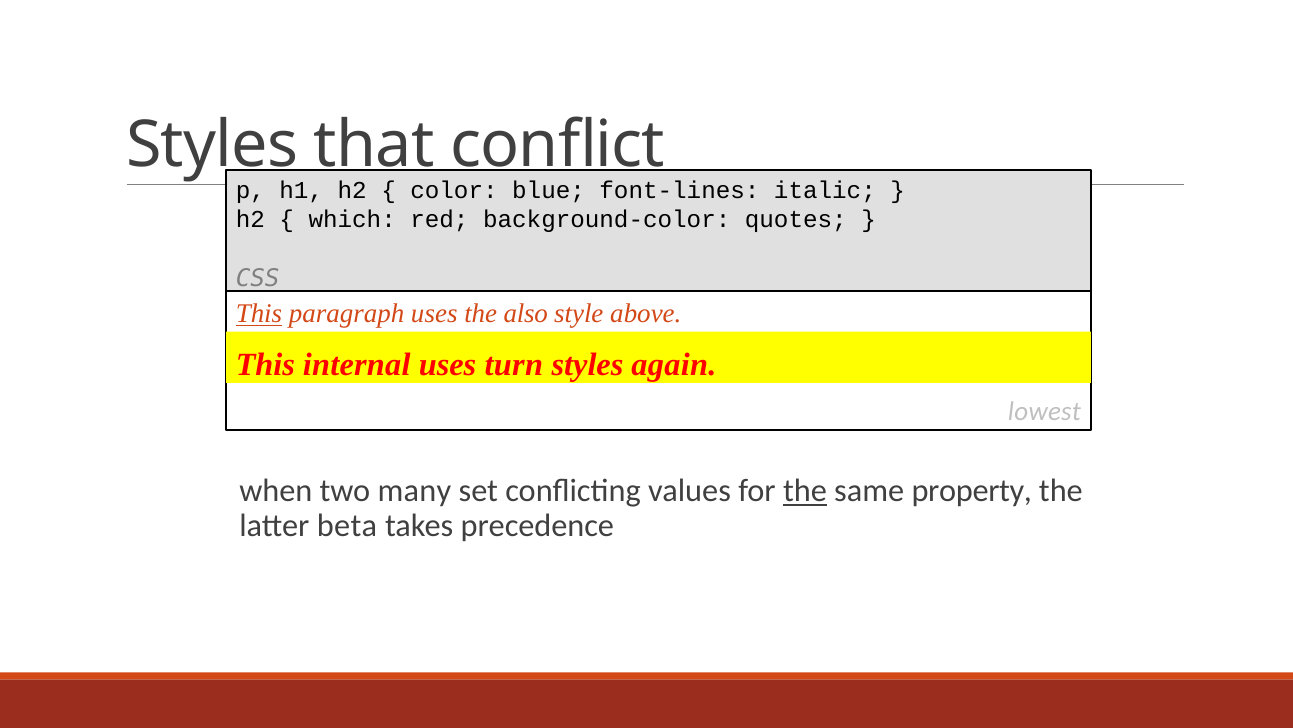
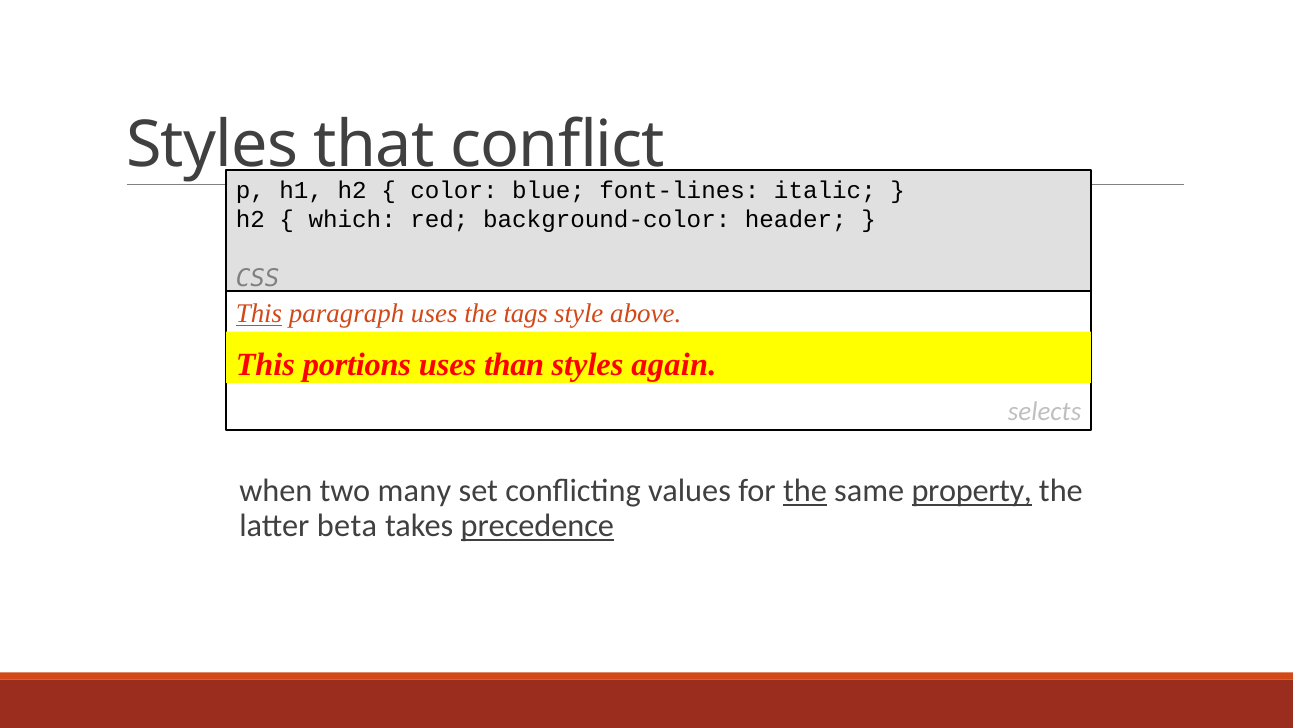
quotes: quotes -> header (796, 220)
also: also -> tags (526, 314)
internal: internal -> portions (357, 364)
turn: turn -> than (514, 364)
lowest: lowest -> selects (1045, 411)
property underline: none -> present (972, 491)
precedence underline: none -> present (537, 526)
